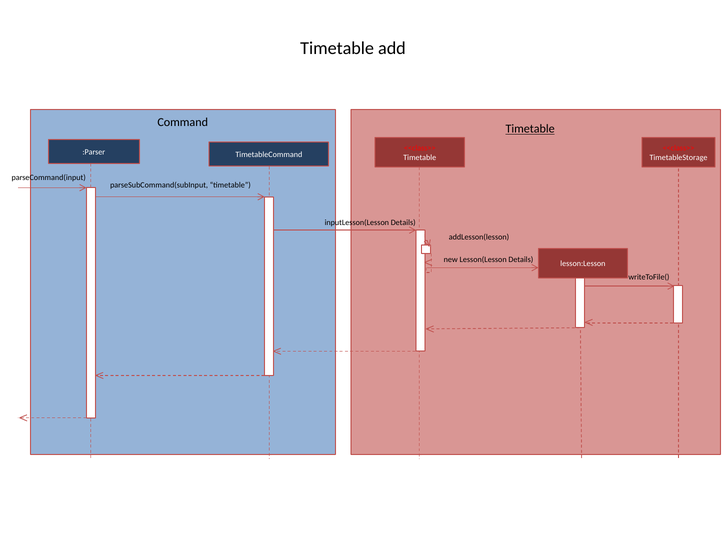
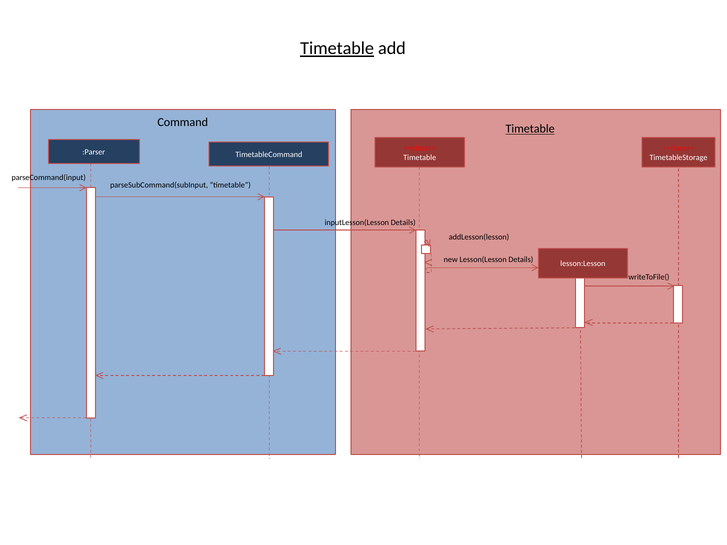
Timetable underline: none -> present (337, 48)
